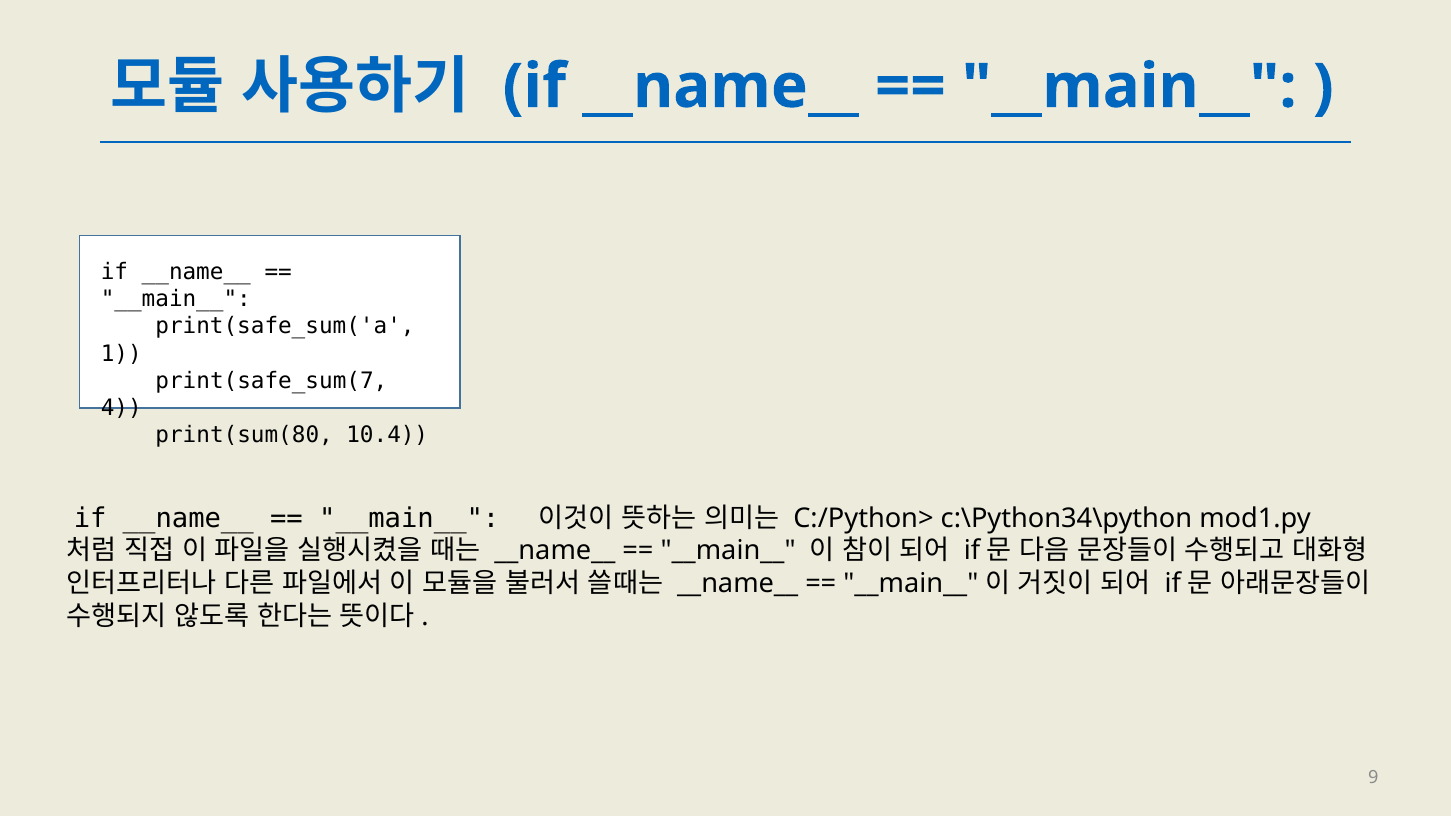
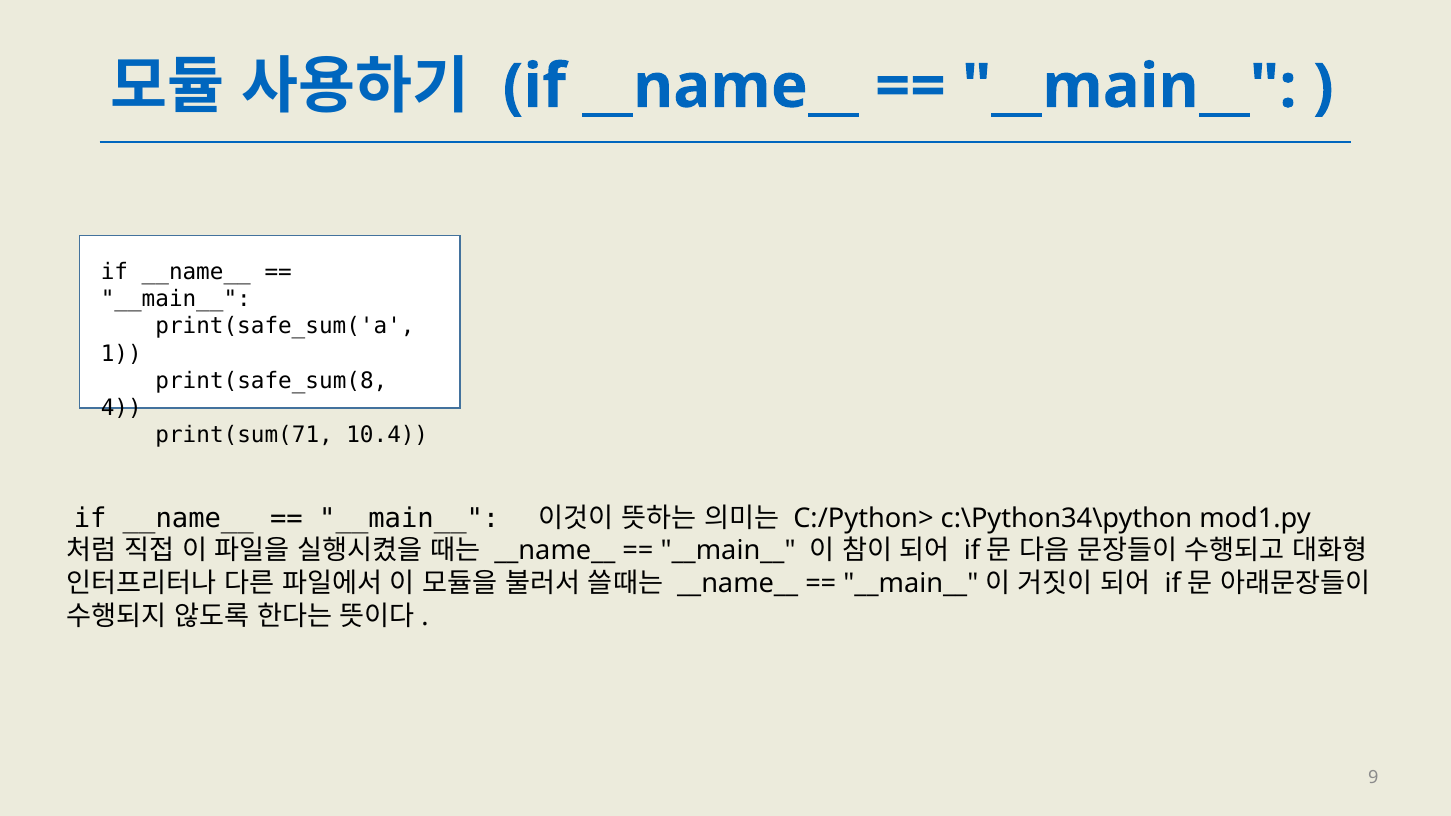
print(safe_sum(7: print(safe_sum(7 -> print(safe_sum(8 (271, 381)
print(sum(80: print(sum(80 -> print(sum(71 (244, 435)
